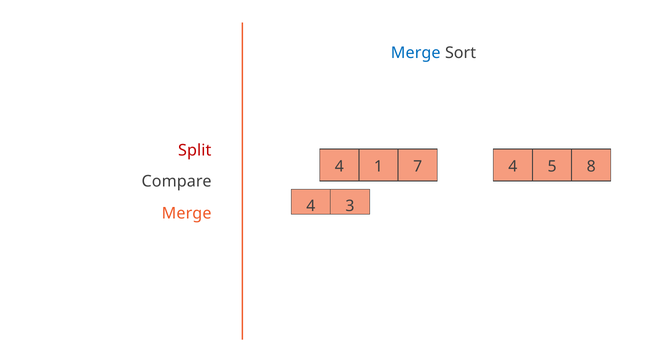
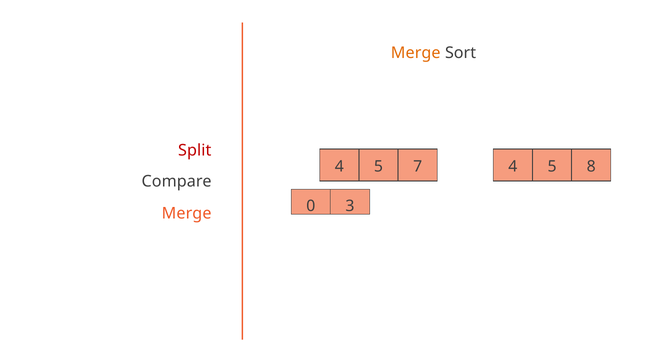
Merge colour: blue -> orange (416, 53)
1: 1 -> 5 (378, 166)
Merge 4: 4 -> 0 (311, 206)
